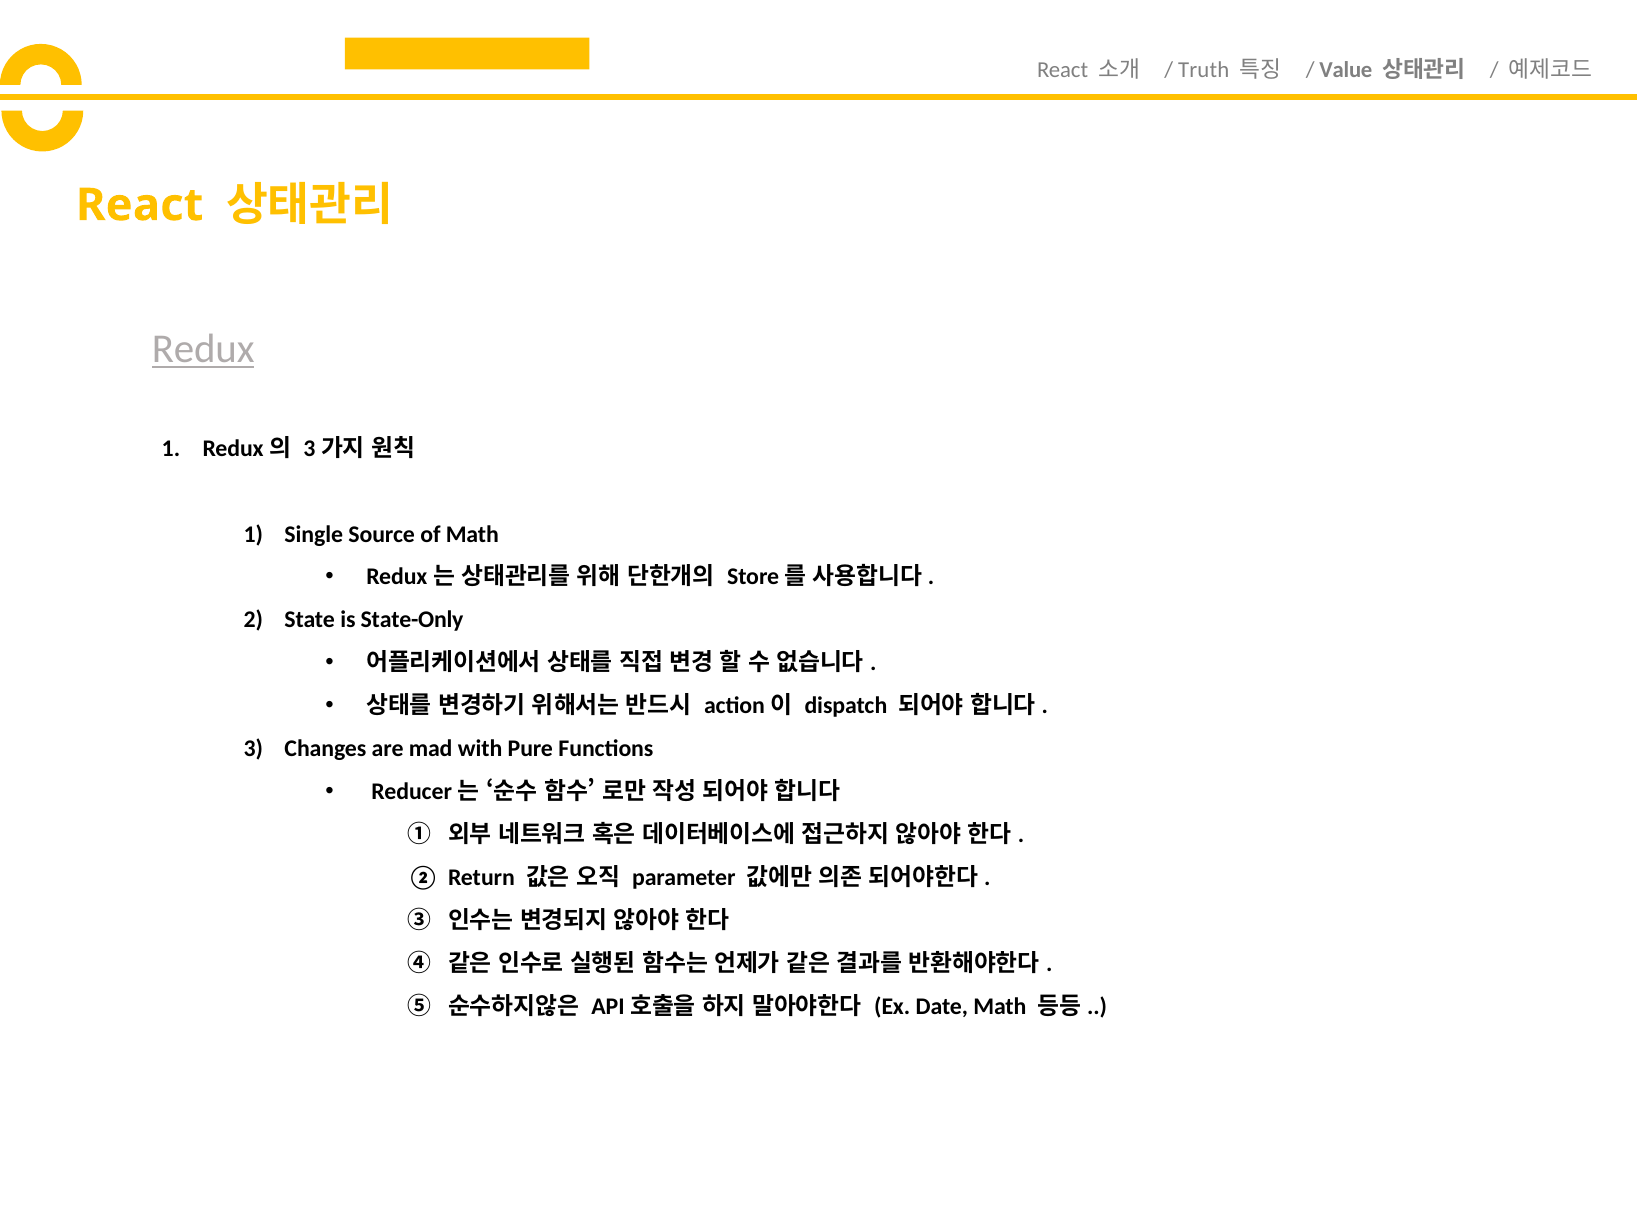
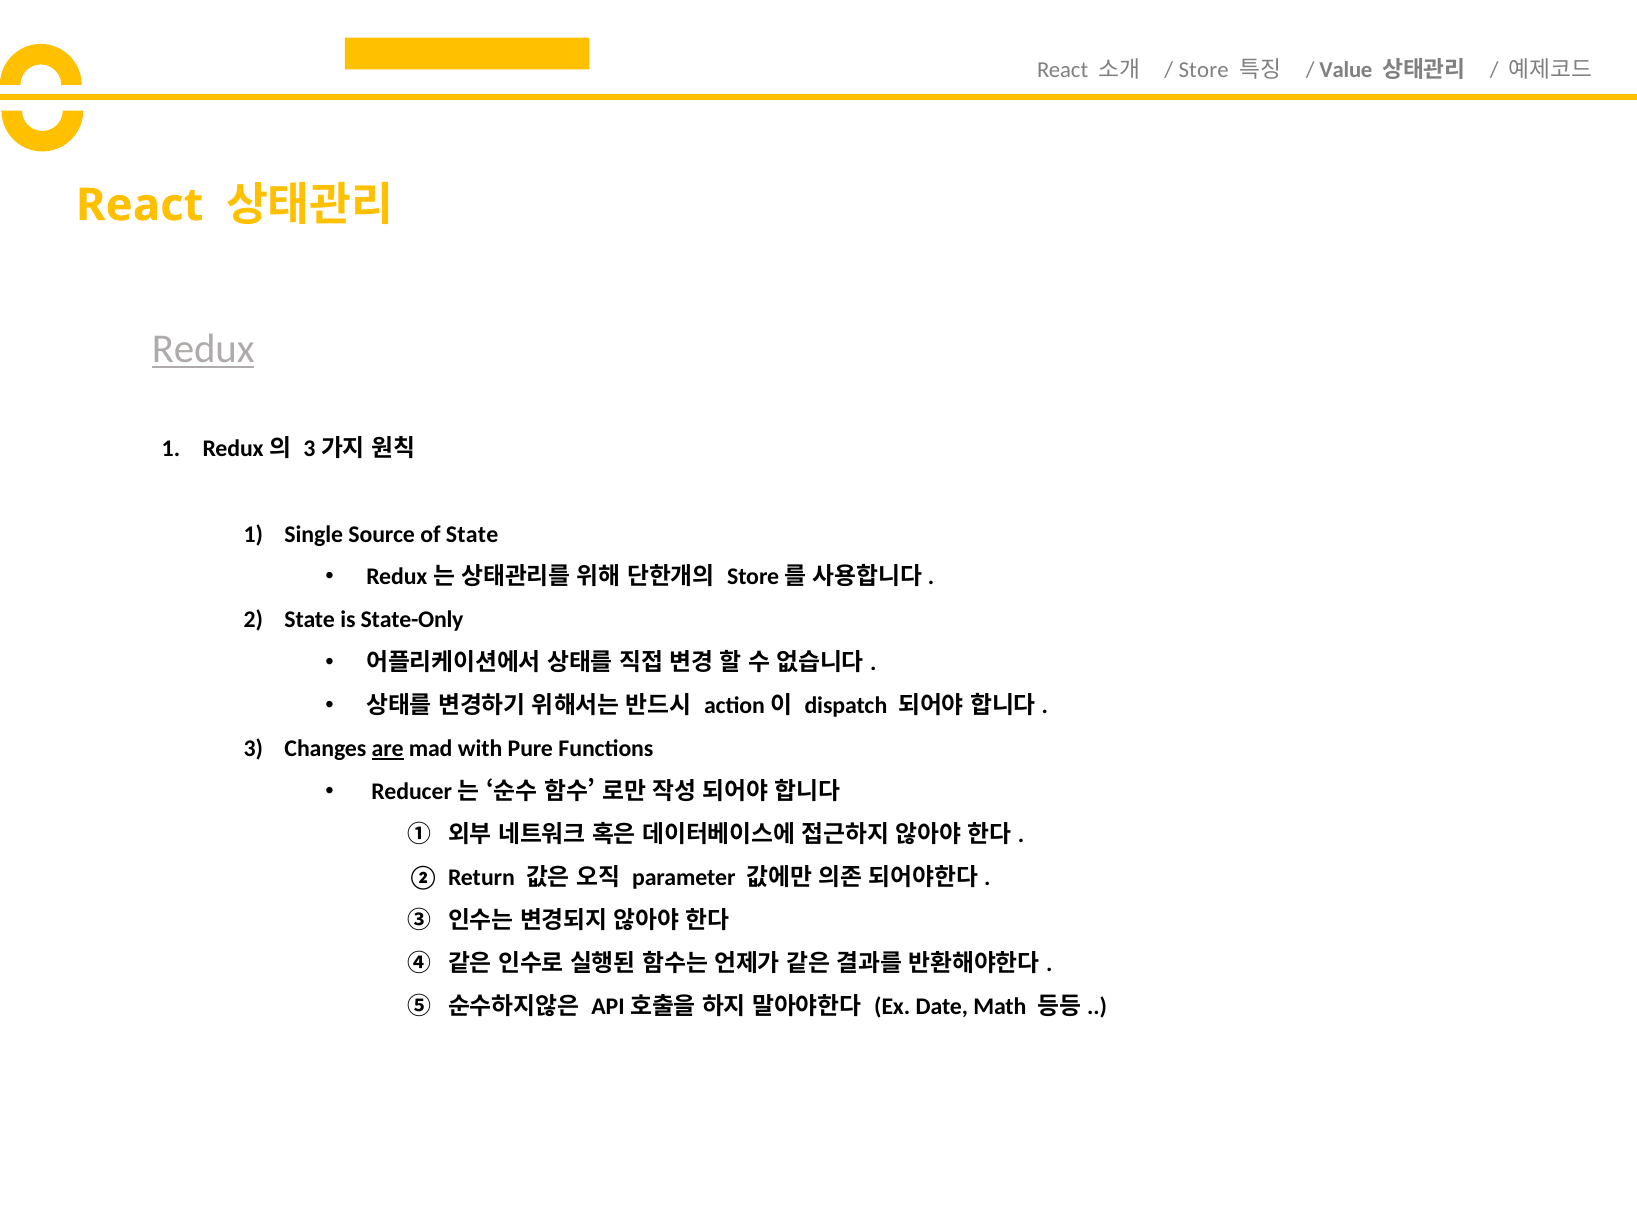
Truth: Truth -> Store (1204, 70)
of Math: Math -> State (472, 534)
are underline: none -> present (388, 749)
